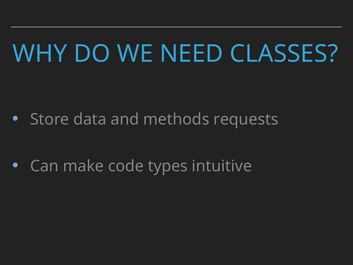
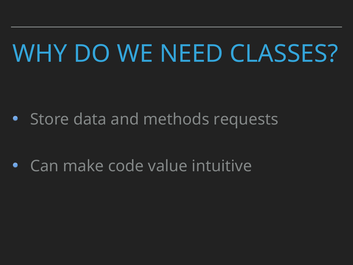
types: types -> value (168, 166)
